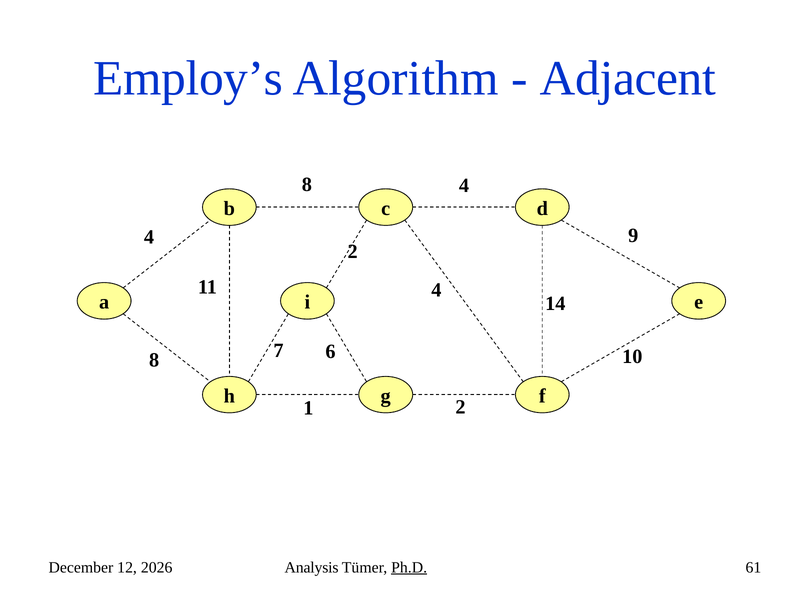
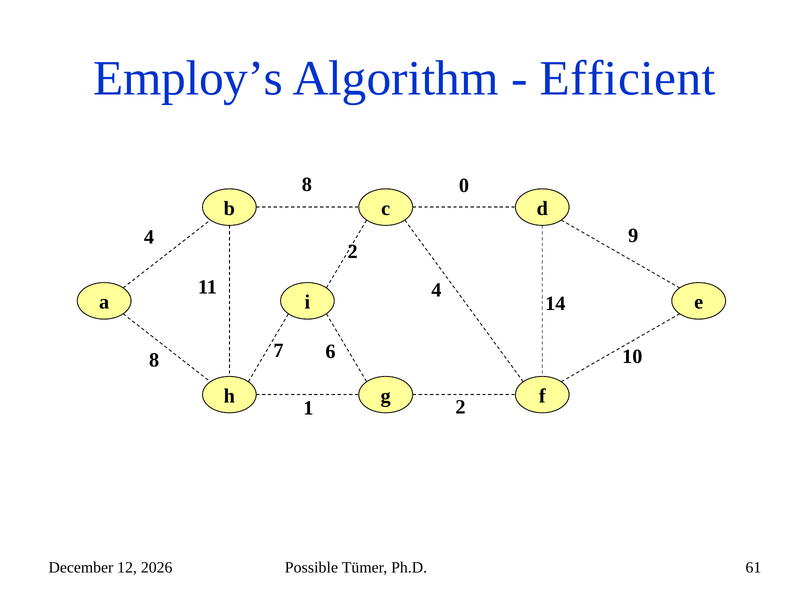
Adjacent: Adjacent -> Efficient (628, 78)
8 4: 4 -> 0 (464, 186)
Analysis: Analysis -> Possible (311, 568)
Ph.D underline: present -> none (409, 568)
